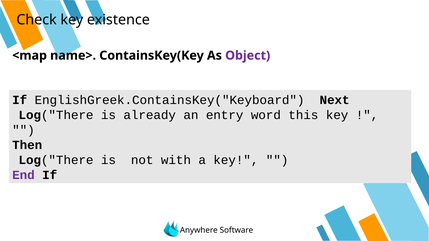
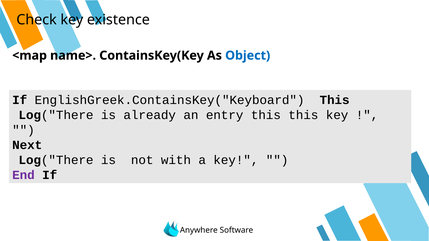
Object colour: purple -> blue (248, 56)
EnglishGreek.ContainsKey("Keyboard Next: Next -> This (335, 100)
entry word: word -> this (266, 115)
Then: Then -> Next (27, 145)
